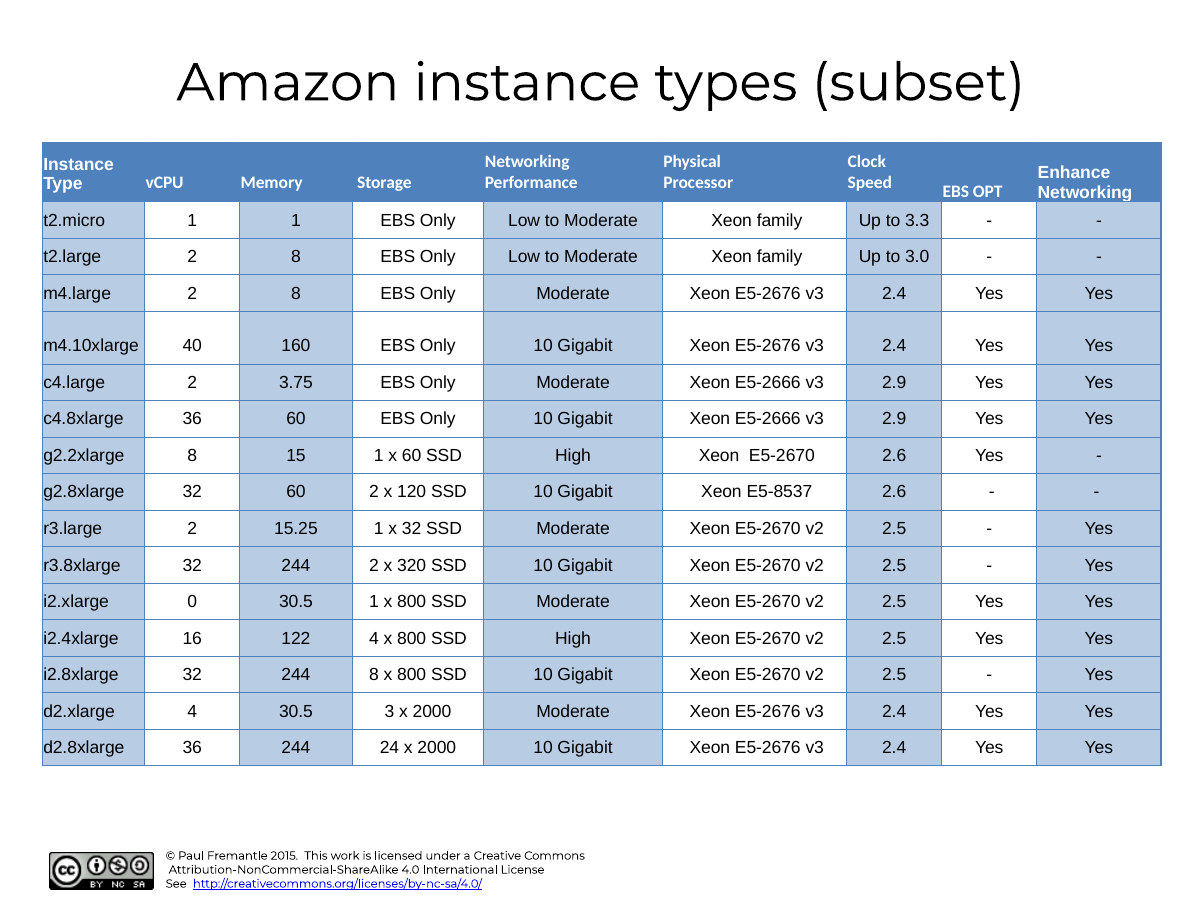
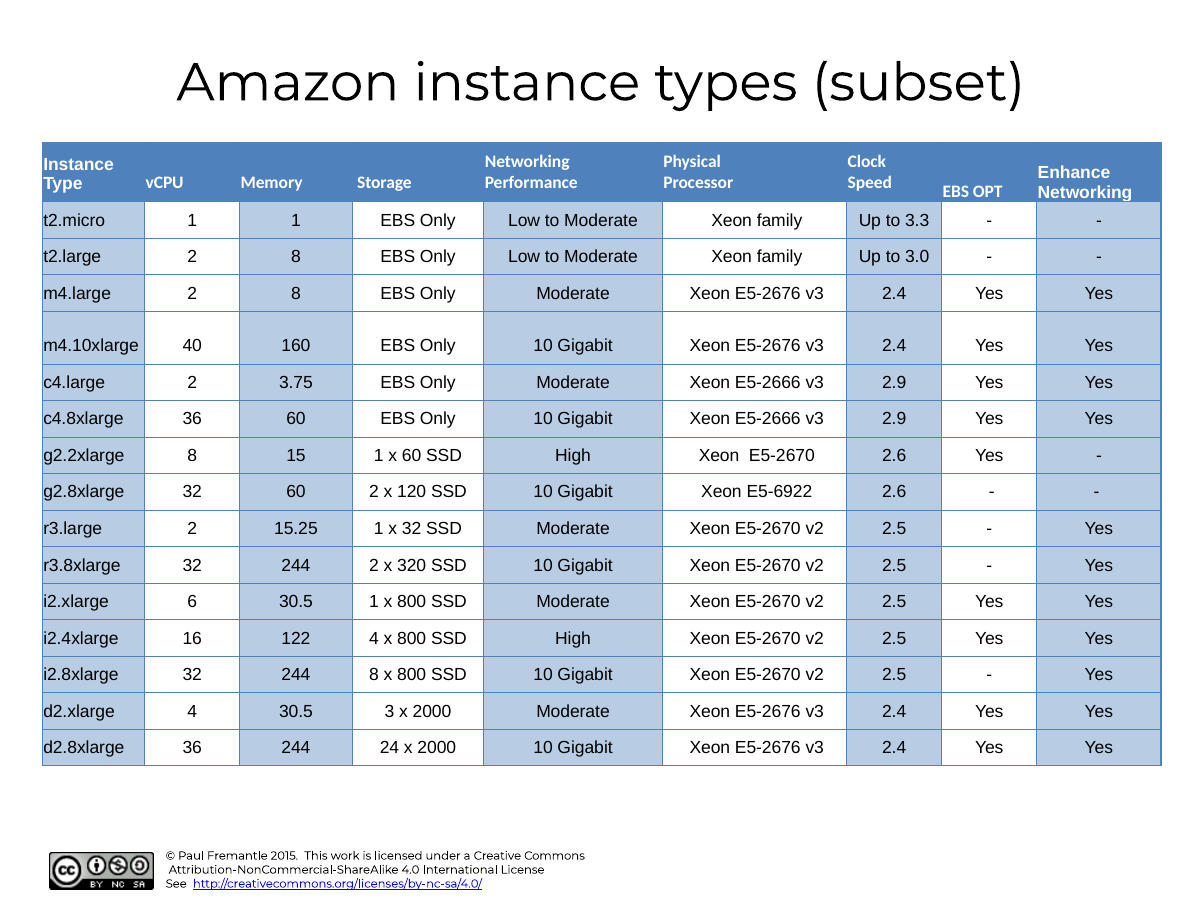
E5-8537: E5-8537 -> E5-6922 (779, 492)
0: 0 -> 6 (192, 602)
